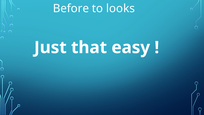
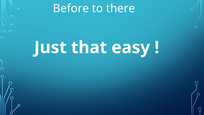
looks: looks -> there (121, 8)
